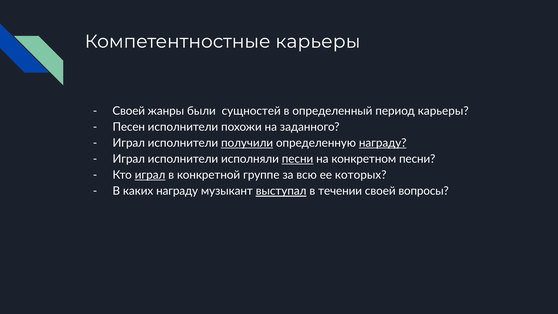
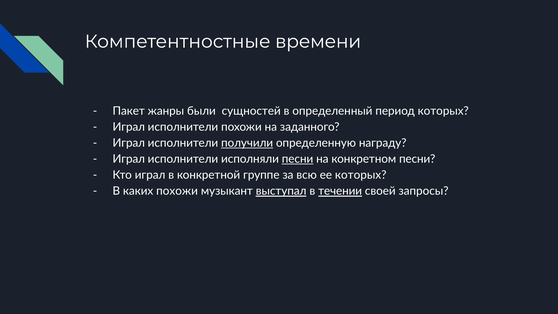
Компетентностные карьеры: карьеры -> времени (318, 41)
Своей: Своей -> Пакет (129, 111)
период карьеры: карьеры -> которых (443, 111)
Песен: Песен -> Играл (129, 127)
награду underline: present -> none (383, 143)
играл underline: present -> none (150, 175)
каких награду: награду -> похожи (177, 191)
течении underline: none -> present (340, 191)
вопросы: вопросы -> запросы (424, 191)
